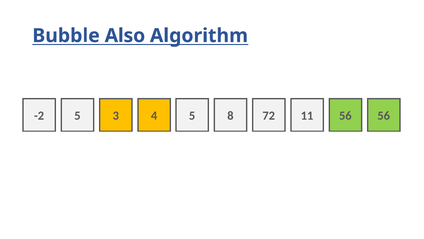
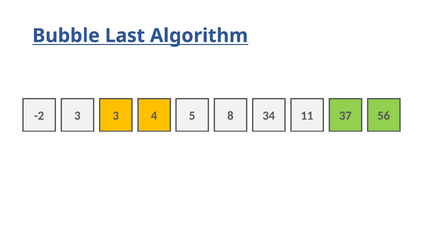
Also: Also -> Last (125, 36)
-2 5: 5 -> 3 (77, 116)
72: 72 -> 34 (269, 116)
11 56: 56 -> 37 (345, 116)
